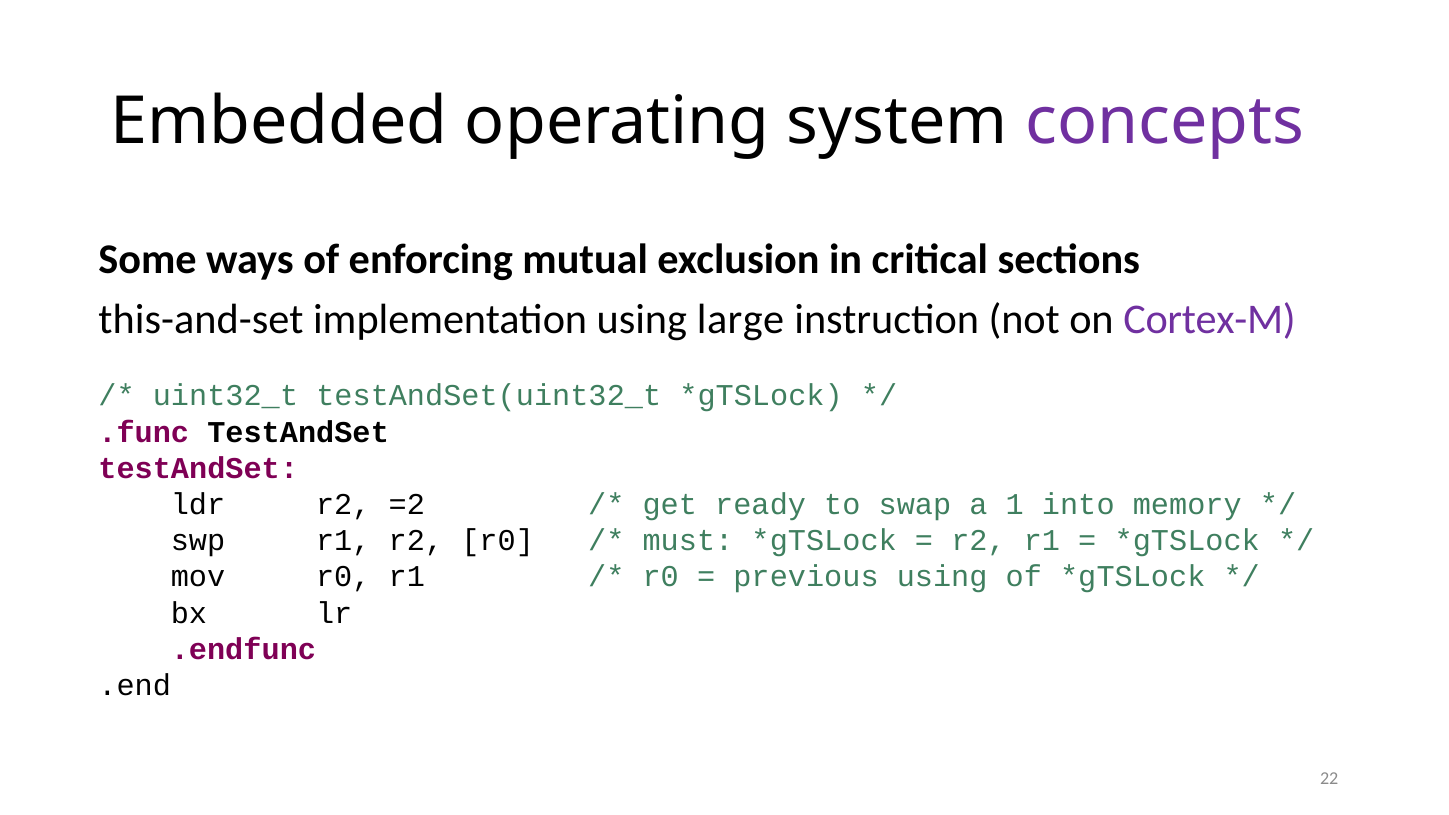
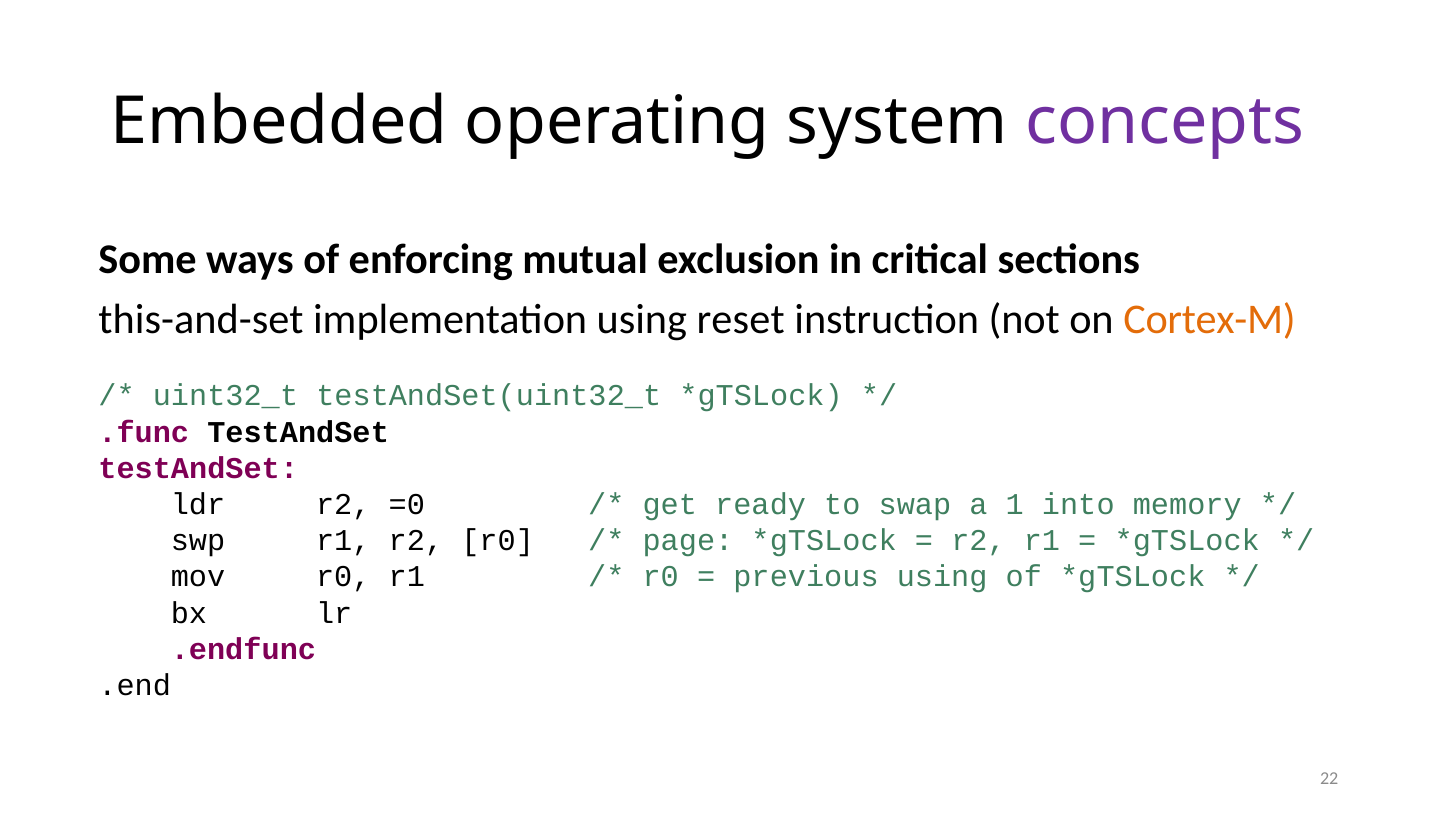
large: large -> reset (741, 320)
Cortex-M colour: purple -> orange (1210, 320)
=2: =2 -> =0 (407, 505)
must: must -> page (688, 541)
